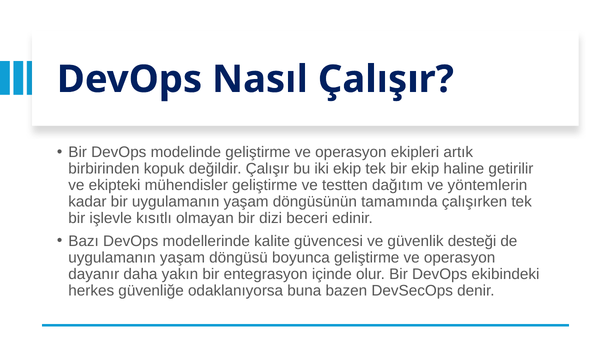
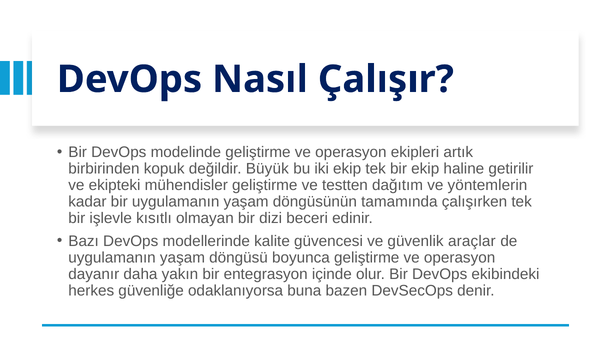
değildir Çalışır: Çalışır -> Büyük (267, 169)
desteği: desteği -> araçlar (472, 241)
